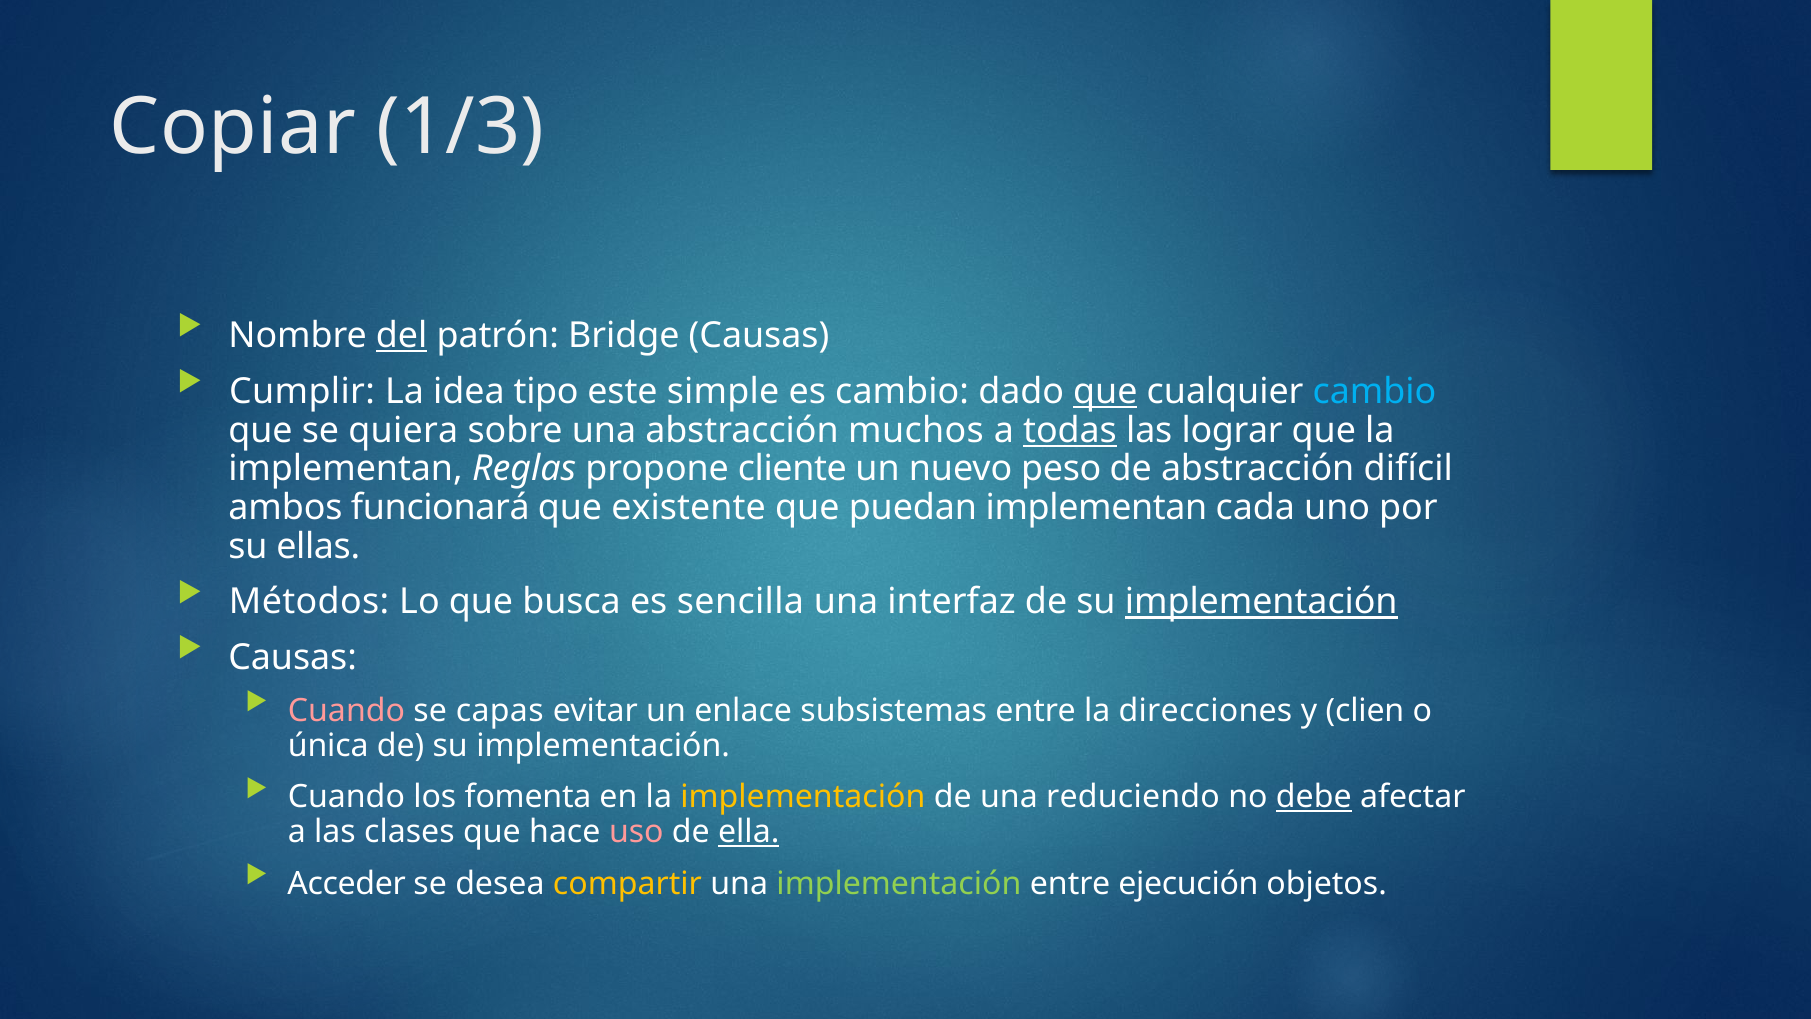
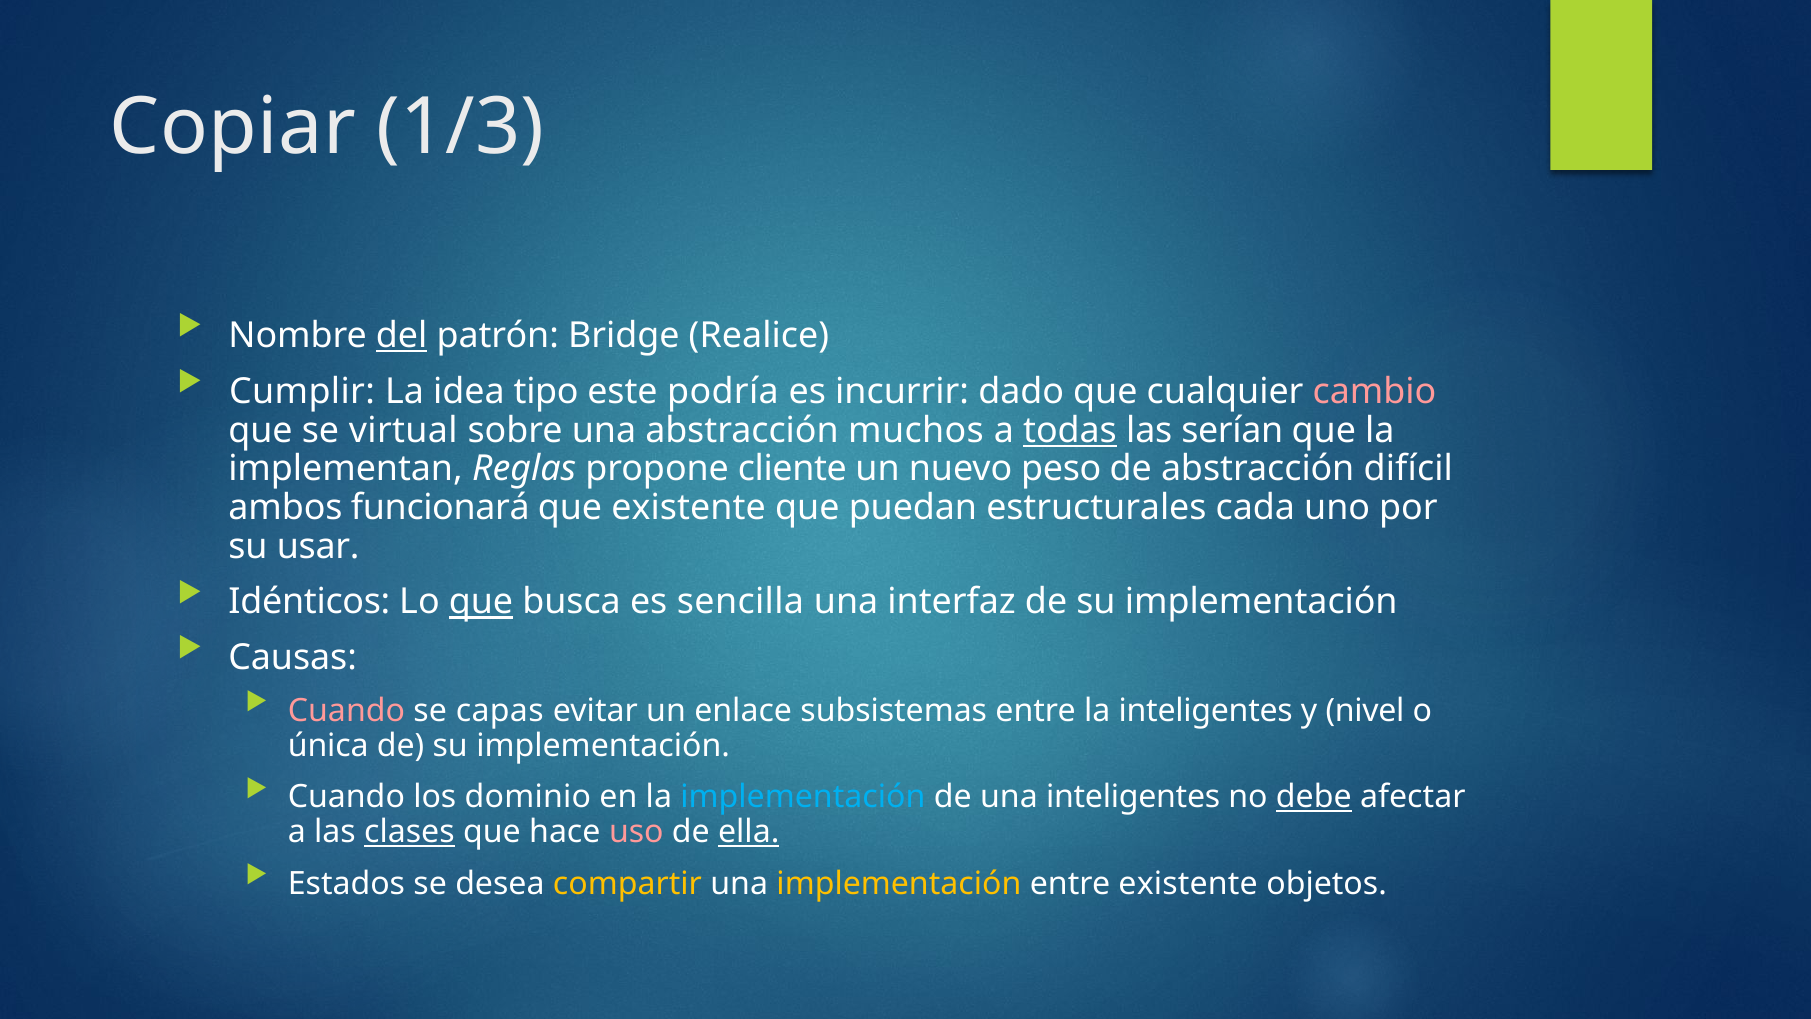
Bridge Causas: Causas -> Realice (759, 336)
simple: simple -> podría (723, 391)
es cambio: cambio -> incurrir (902, 391)
que underline: present -> none (1105, 391)
cambio colour: light blue -> pink (1374, 391)
quiera: quiera -> virtual (403, 430)
lograr: lograr -> serían (1232, 430)
puedan implementan: implementan -> estructurales (1096, 508)
ellas: ellas -> usar (318, 546)
Métodos: Métodos -> Idénticos (309, 602)
que underline: none -> present (481, 602)
implementación underline: present -> none (1261, 602)
la direcciones: direcciones -> inteligentes (1206, 711)
clien: clien -> nivel (1365, 711)
fomenta: fomenta -> dominio (528, 797)
implementación colour: yellow -> light blue (803, 797)
una reduciendo: reduciendo -> inteligentes (1133, 797)
clases underline: none -> present (409, 832)
Acceder: Acceder -> Estados (346, 883)
implementación colour: light green -> yellow (899, 883)
entre ejecución: ejecución -> existente (1188, 883)
